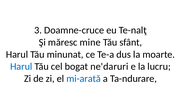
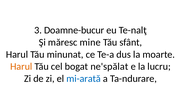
Doamne-cruce: Doamne-cruce -> Doamne-bucur (74, 30)
Harul colour: blue -> orange (21, 66)
ne'daruri: ne'daruri -> ne'spălat (109, 66)
